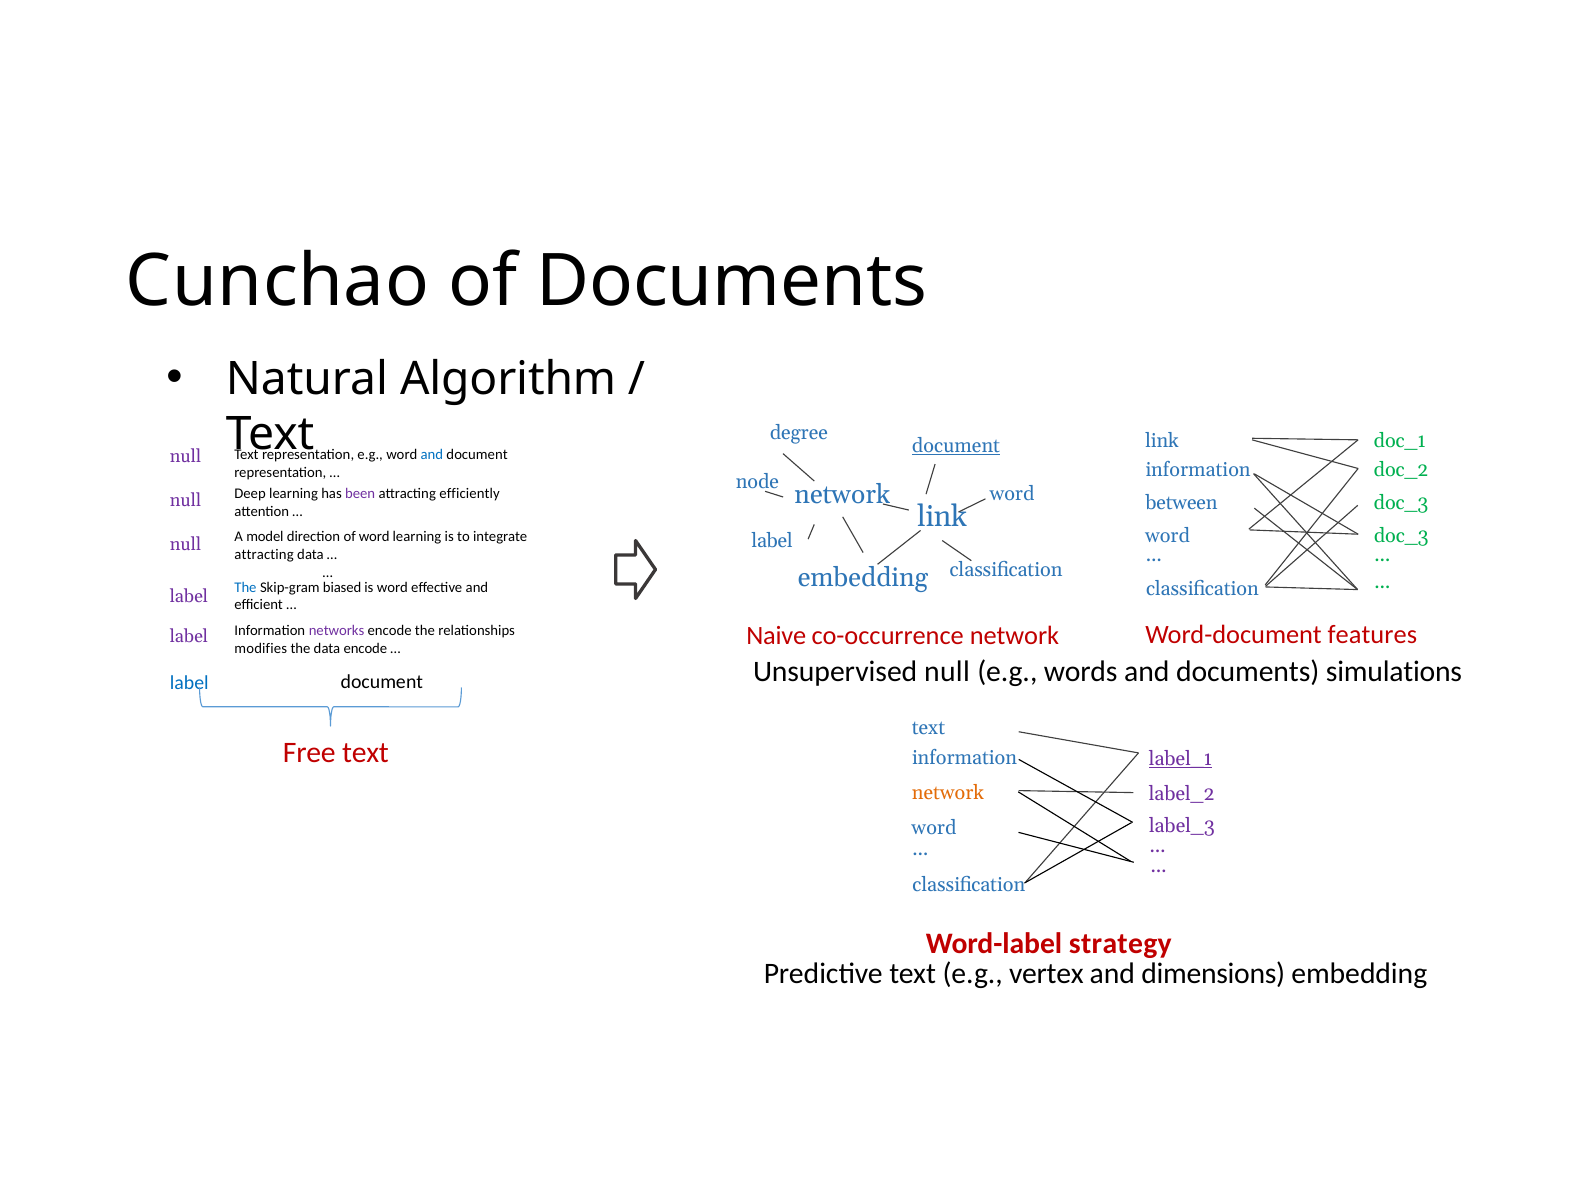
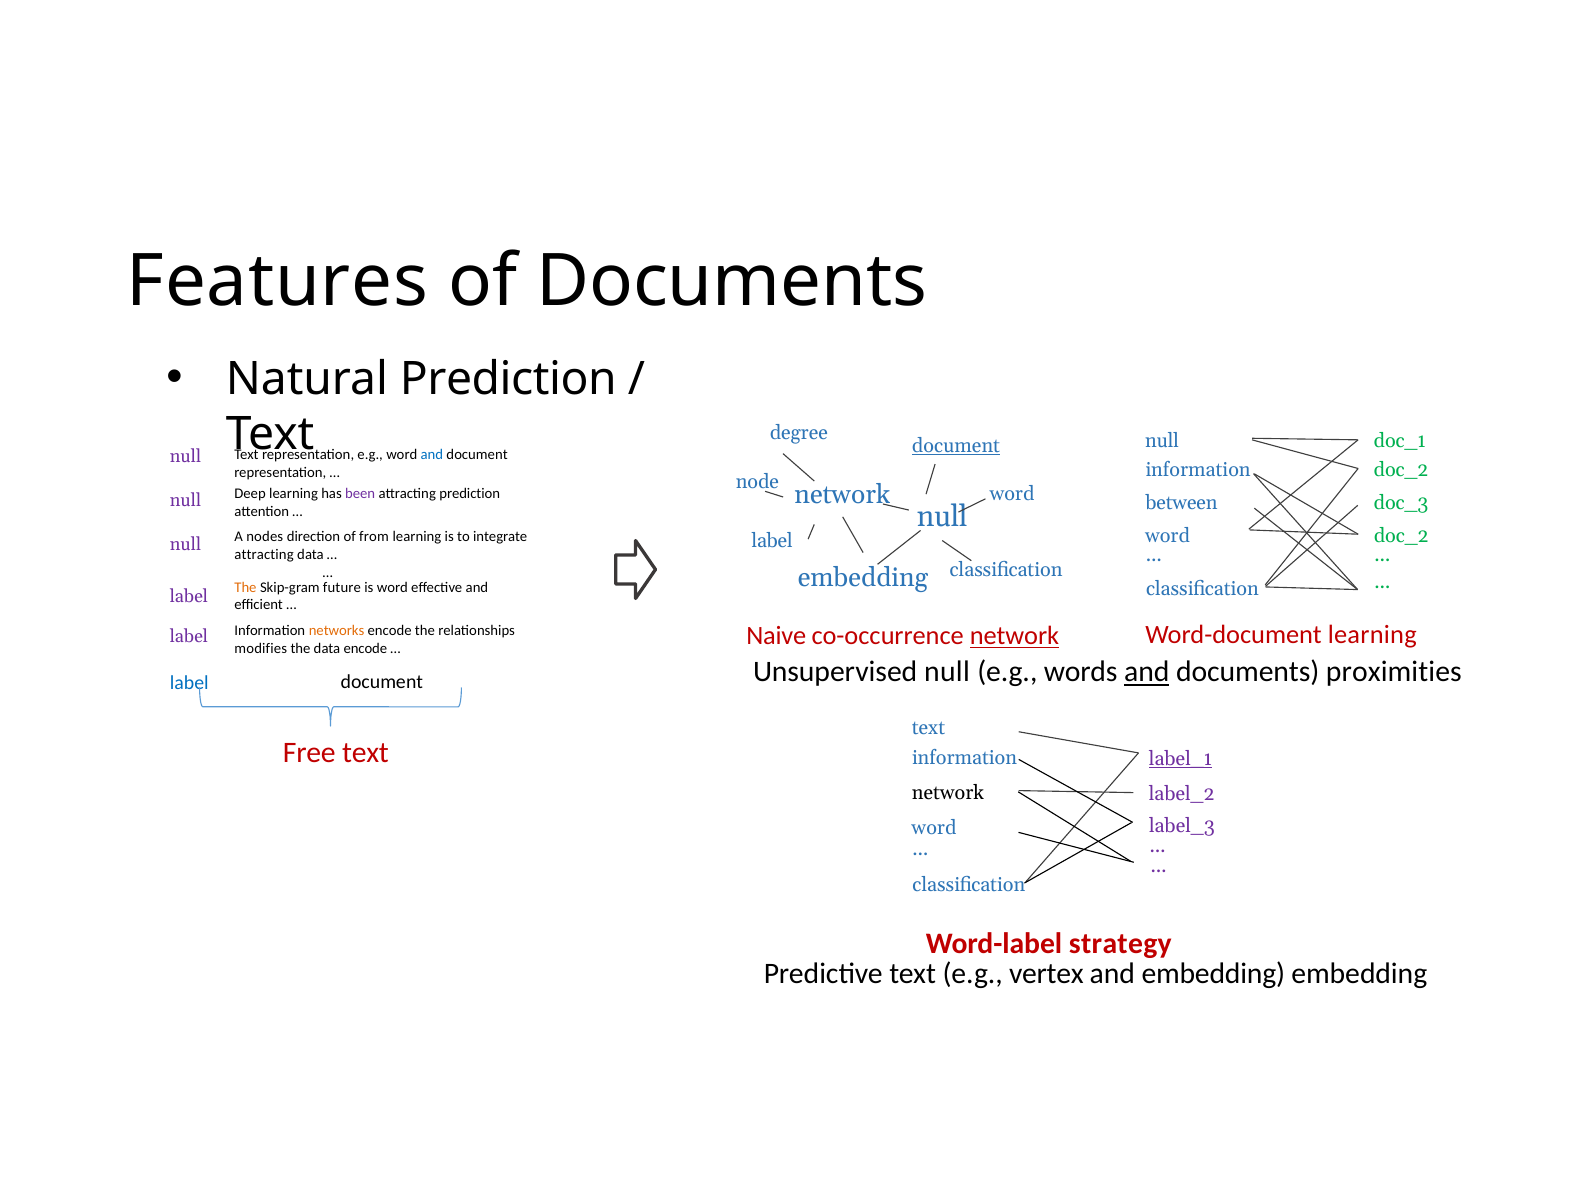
Cunchao: Cunchao -> Features (277, 282)
Natural Algorithm: Algorithm -> Prediction (508, 379)
link: link -> null (1162, 441)
attracting efficiently: efficiently -> prediction (470, 494)
link: link -> null (942, 517)
doc_3: doc_3 -> doc_2 (1401, 535)
model: model -> nodes (265, 536)
of word: word -> from (374, 536)
The colour: blue -> orange (246, 587)
biased: biased -> future (342, 587)
Word-document features: features -> learning (1372, 635)
networks colour: purple -> orange (337, 631)
network underline: none -> present (1014, 636)
and underline: none -> present (1147, 672)
simulations: simulations -> proximities (1394, 672)
network colour: orange -> black (948, 793)
and dimensions: dimensions -> embedding (1213, 973)
